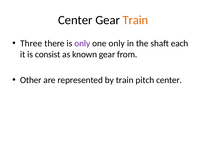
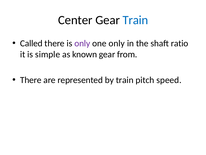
Train colour: orange -> blue (135, 20)
Three: Three -> Called (31, 43)
each: each -> ratio (180, 43)
consist: consist -> simple (48, 54)
Other: Other -> There (31, 80)
pitch center: center -> speed (169, 80)
